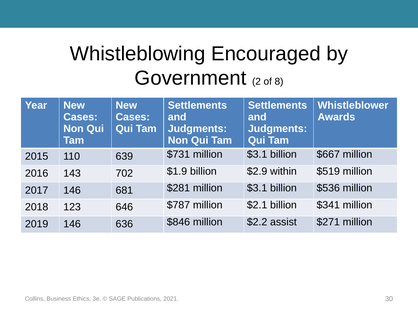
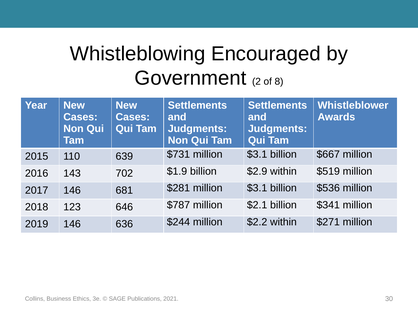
$846: $846 -> $244 (178, 222)
$2.2 assist: assist -> within (283, 222)
